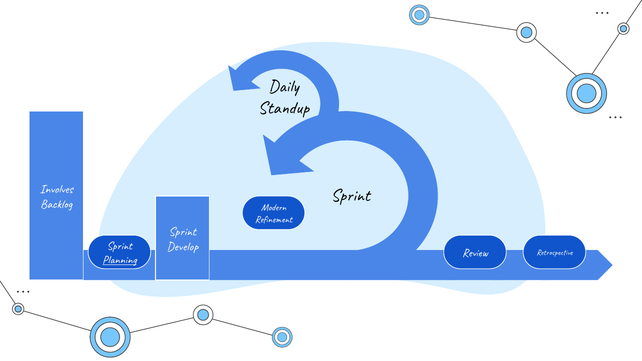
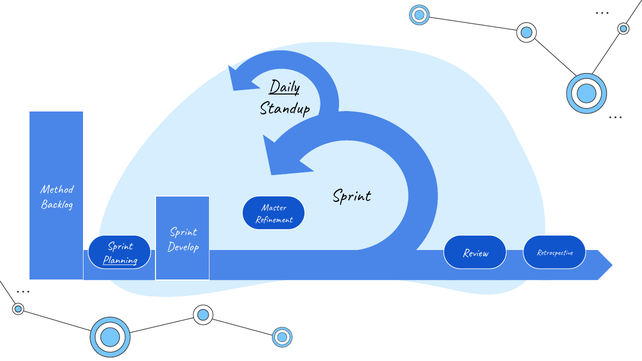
Daily underline: none -> present (283, 86)
Involves: Involves -> Method (56, 189)
Modern: Modern -> Master (273, 208)
